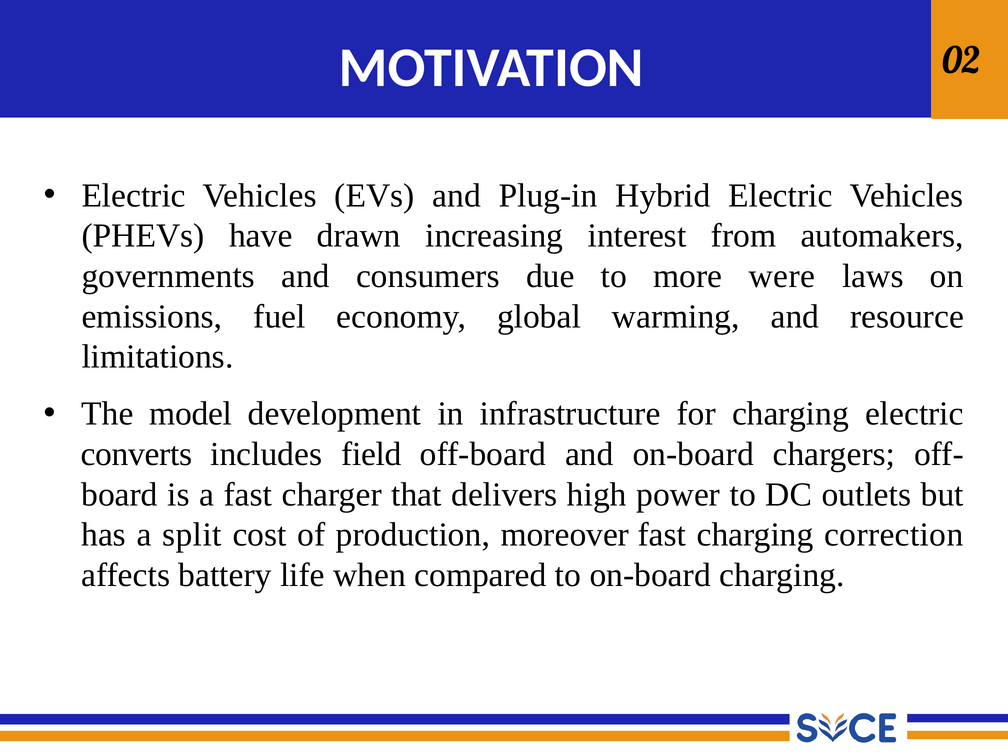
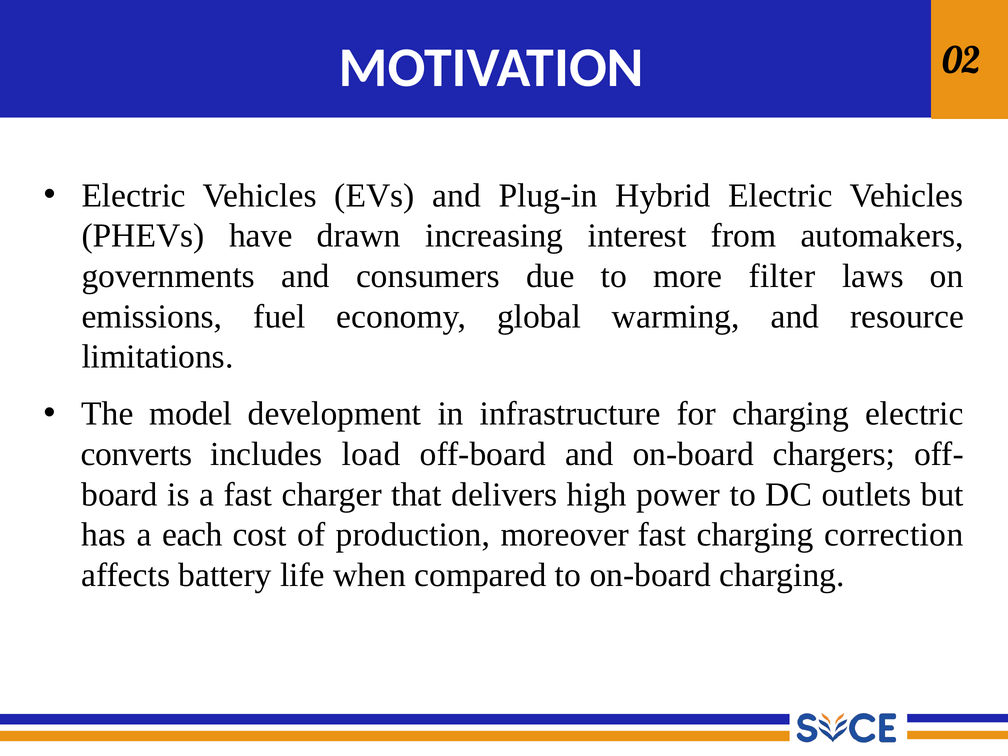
were: were -> filter (782, 276)
field: field -> load (371, 454)
split: split -> each (192, 535)
